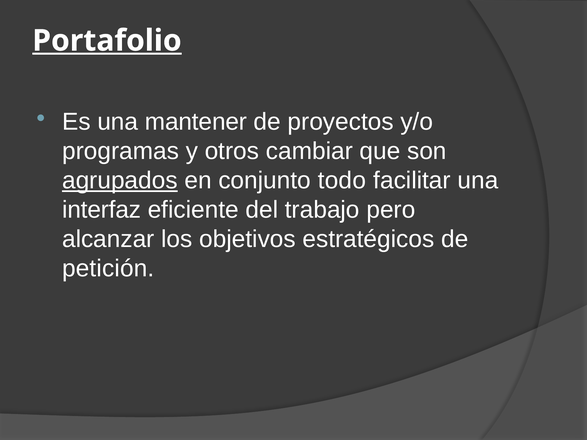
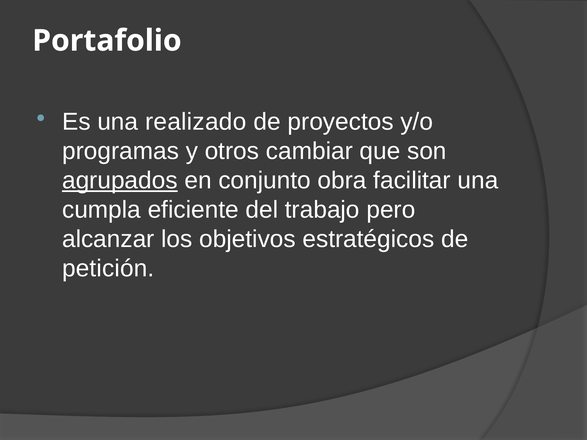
Portafolio underline: present -> none (107, 41)
mantener: mantener -> realizado (196, 122)
todo: todo -> obra (342, 181)
interfaz: interfaz -> cumpla (102, 210)
